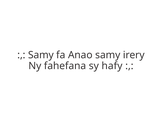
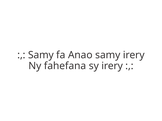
sy hafy: hafy -> irery (112, 66)
